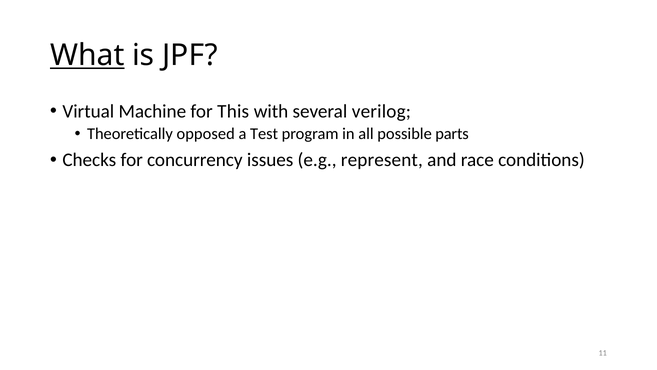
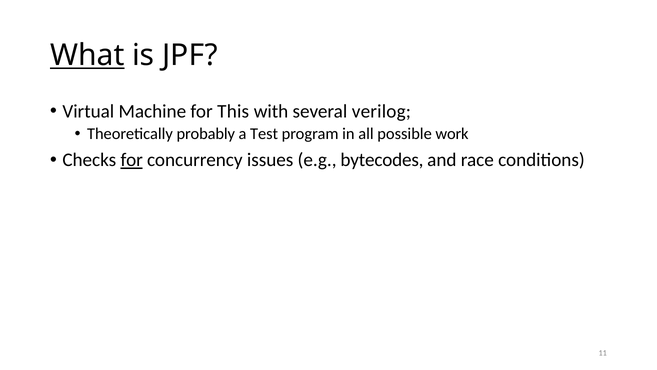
opposed: opposed -> probably (206, 134)
parts: parts -> work (452, 134)
for underline: none -> present (132, 160)
represent: represent -> bytecodes (382, 160)
